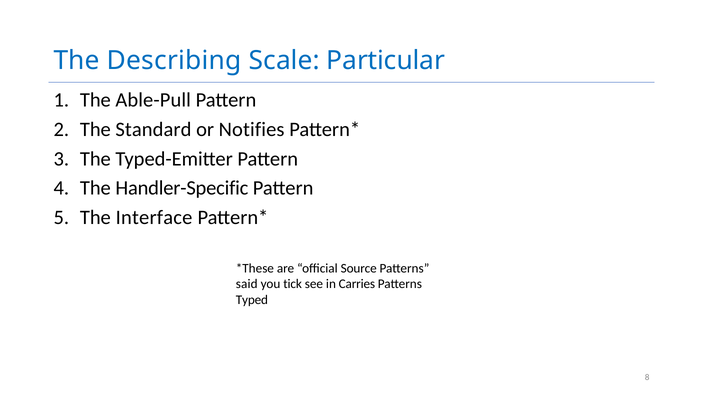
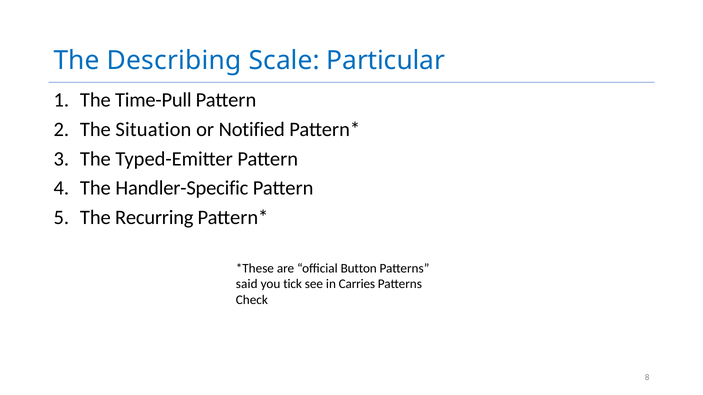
Able-Pull: Able-Pull -> Time-Pull (153, 100)
Standard: Standard -> Situation (153, 129)
Notifies: Notifies -> Notified (252, 129)
Interface: Interface -> Recurring (154, 218)
Source: Source -> Button (359, 269)
Typed: Typed -> Check (252, 300)
